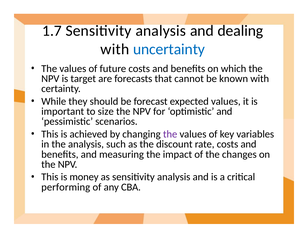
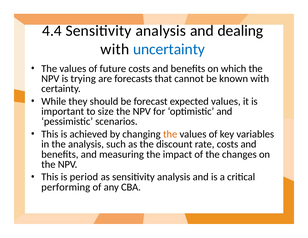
1.7: 1.7 -> 4.4 (52, 31)
target: target -> trying (83, 79)
the colour: purple -> orange (170, 134)
money: money -> period (84, 177)
